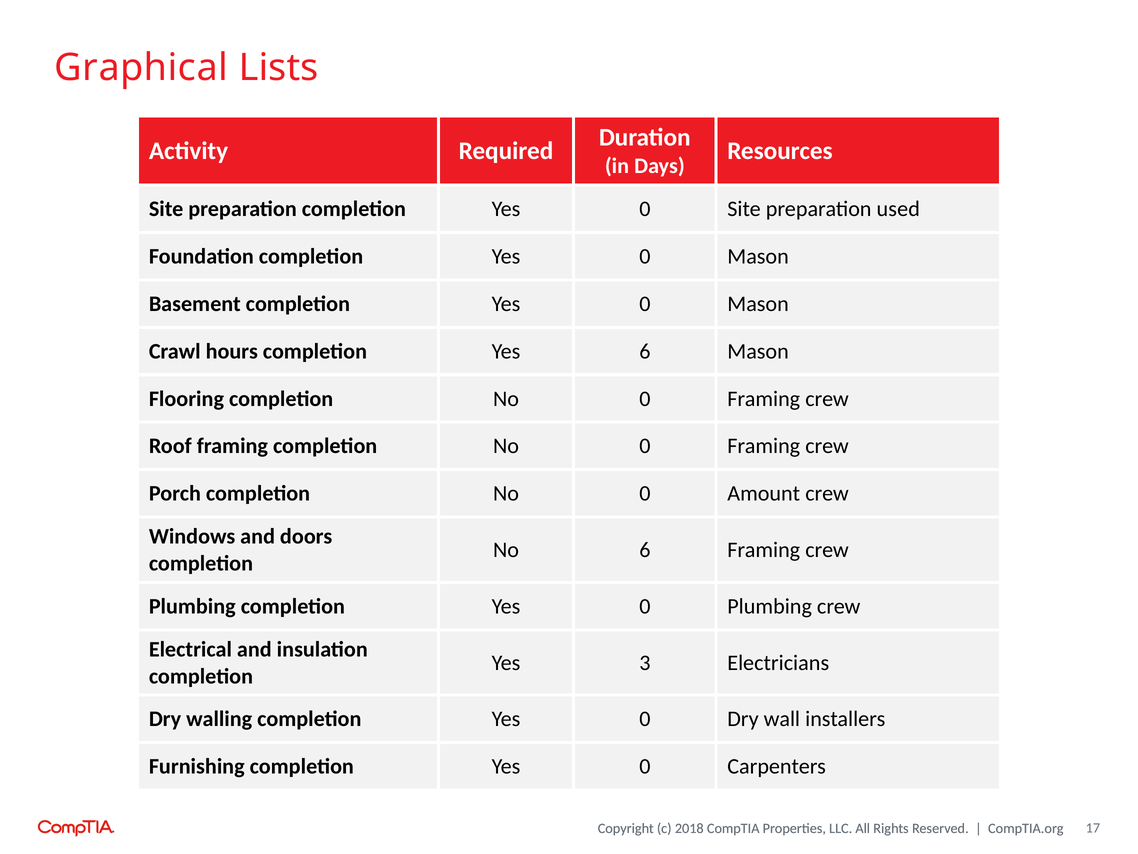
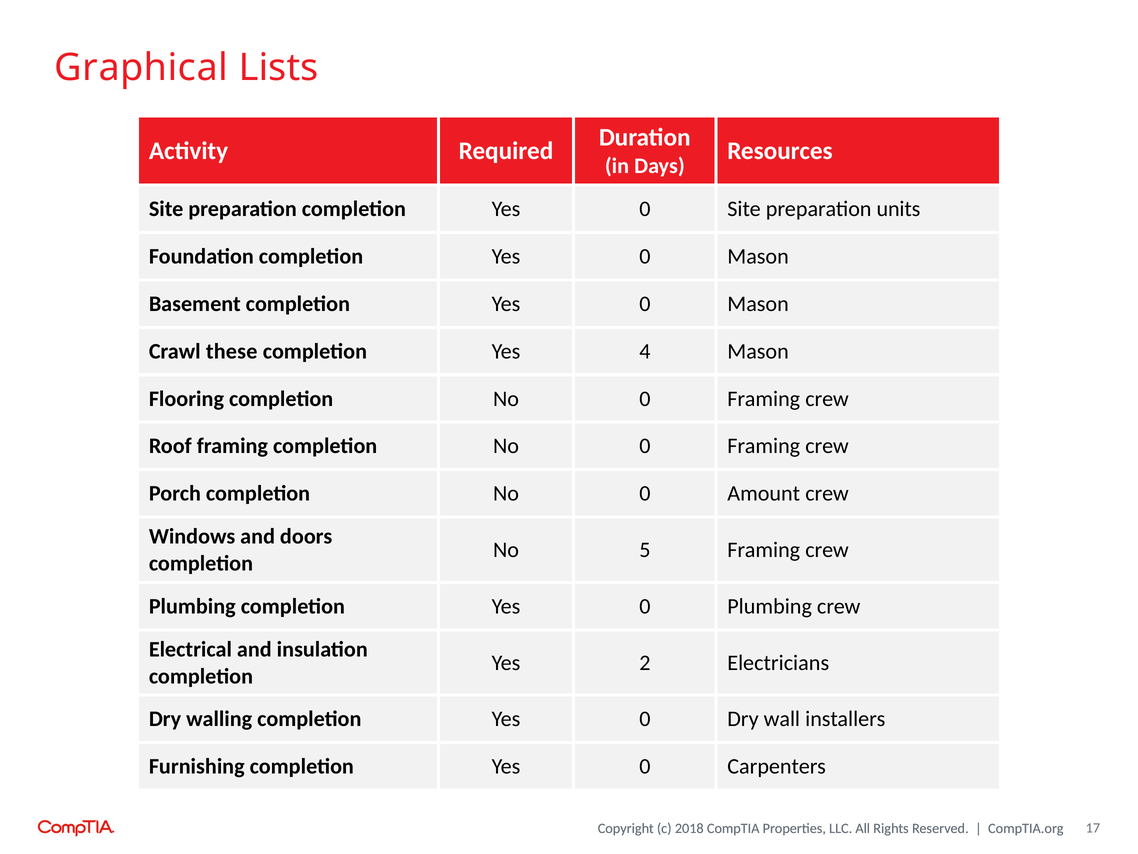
used: used -> units (898, 209)
hours: hours -> these (232, 351)
Yes 6: 6 -> 4 (645, 351)
No 6: 6 -> 5 (645, 550)
3: 3 -> 2 (645, 662)
